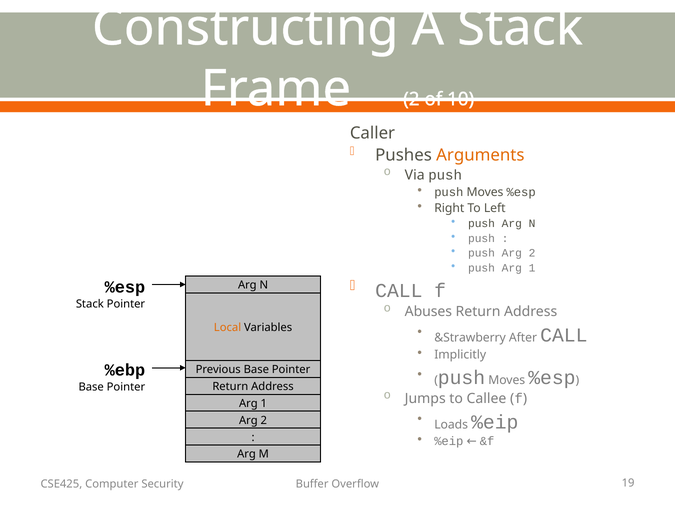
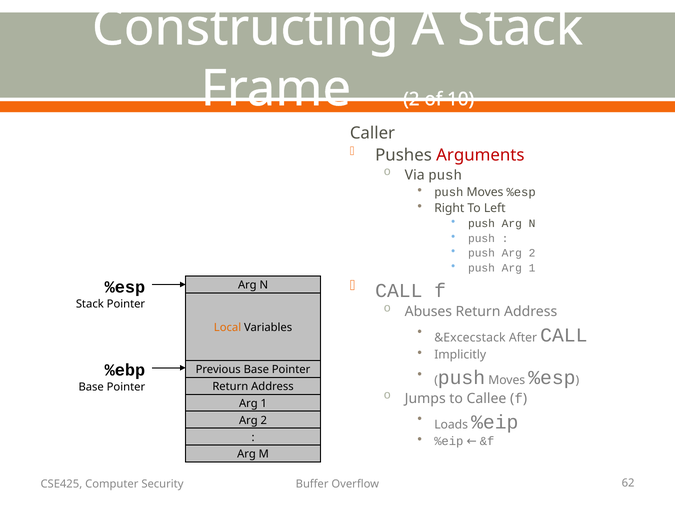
Arguments colour: orange -> red (480, 155)
&Strawberry: &Strawberry -> &Excecstack (470, 337)
19: 19 -> 62 (628, 483)
